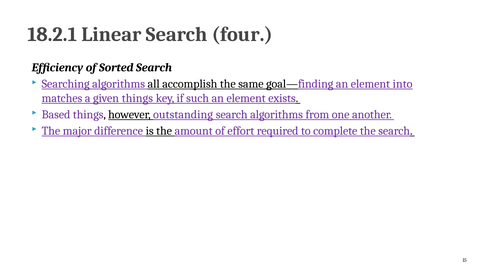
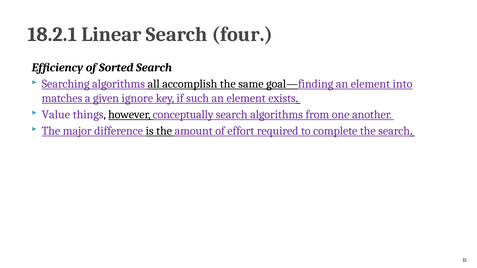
given things: things -> ignore (137, 98)
Based: Based -> Value (56, 115)
outstanding: outstanding -> conceptually (183, 115)
